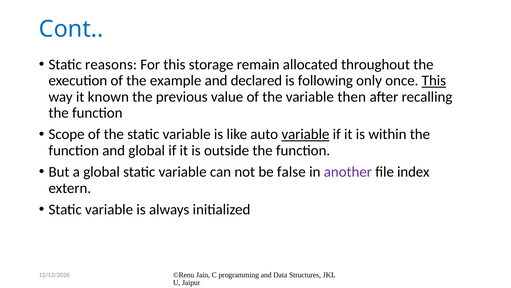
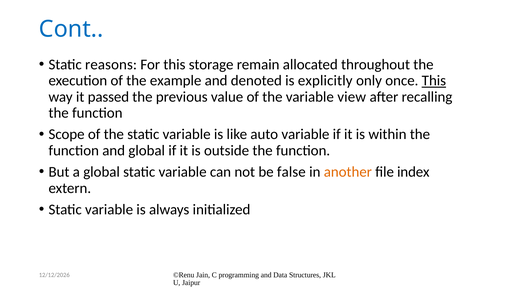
declared: declared -> denoted (256, 80)
following: following -> explicitly (325, 80)
known: known -> passed (108, 97)
then: then -> view (352, 97)
variable underline: present -> none (305, 134)
another colour: purple -> orange (348, 172)
